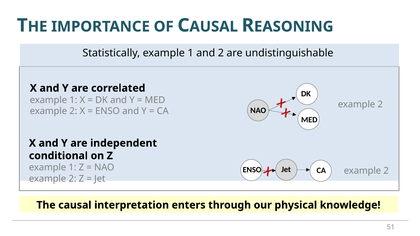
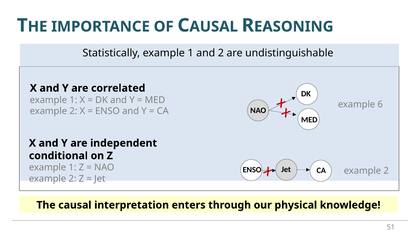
2: 2 -> 6 (380, 104)
